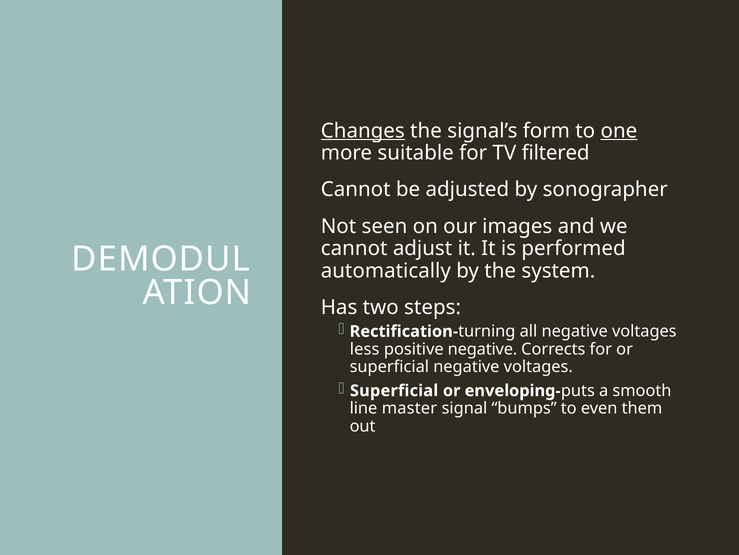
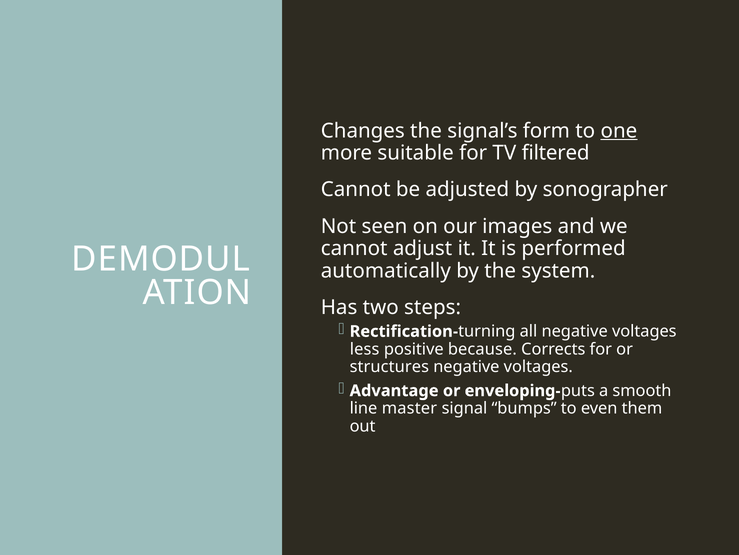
Changes underline: present -> none (363, 131)
positive negative: negative -> because (482, 349)
superficial: superficial -> structures (389, 366)
Superficial: Superficial -> Advantage (394, 390)
